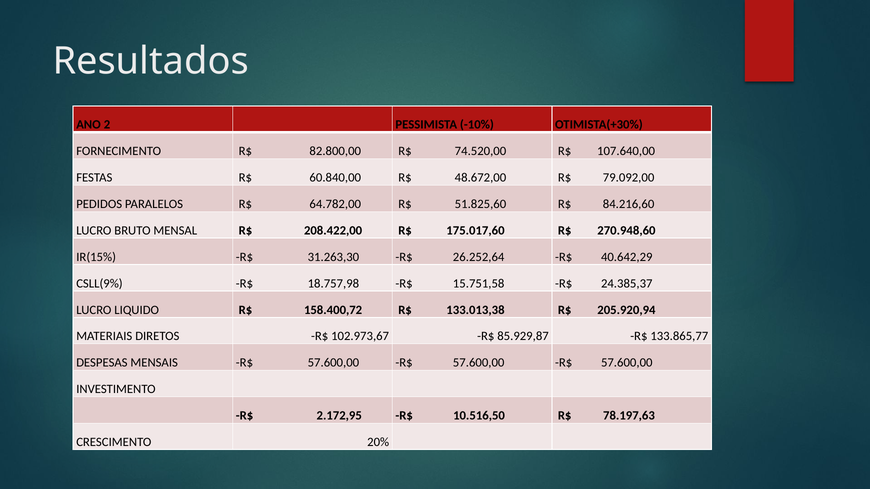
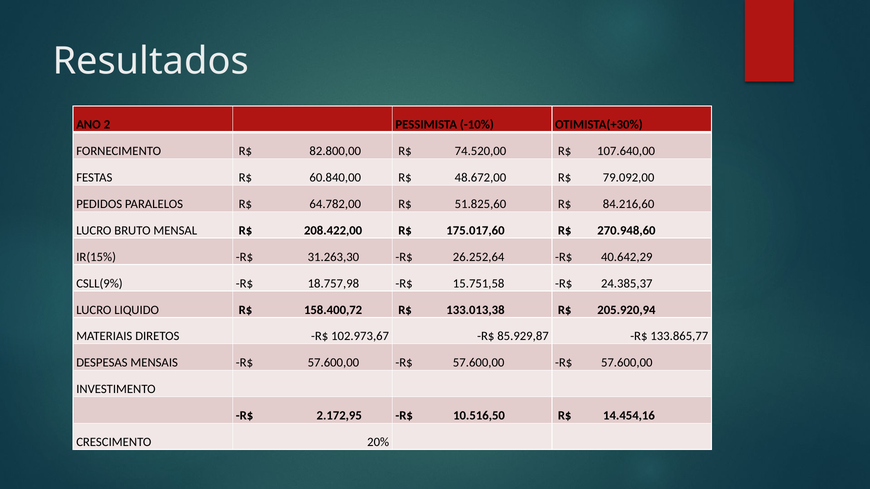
78.197,63: 78.197,63 -> 14.454,16 (629, 416)
